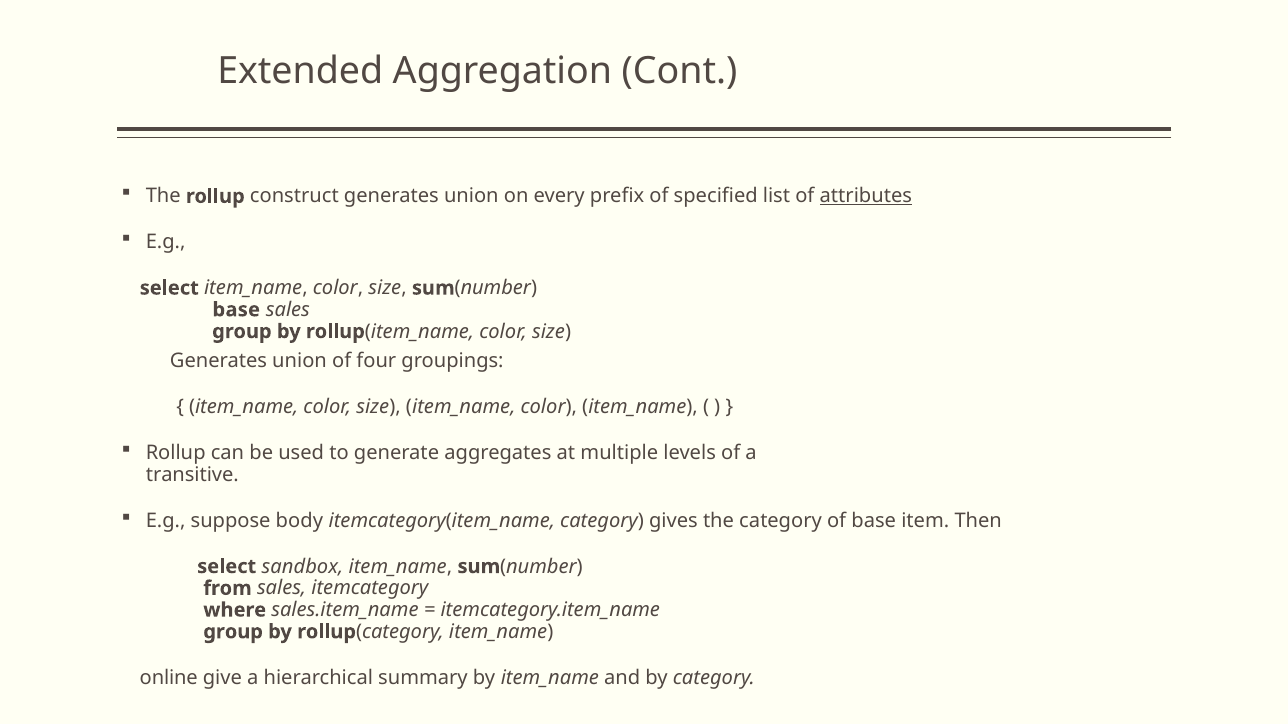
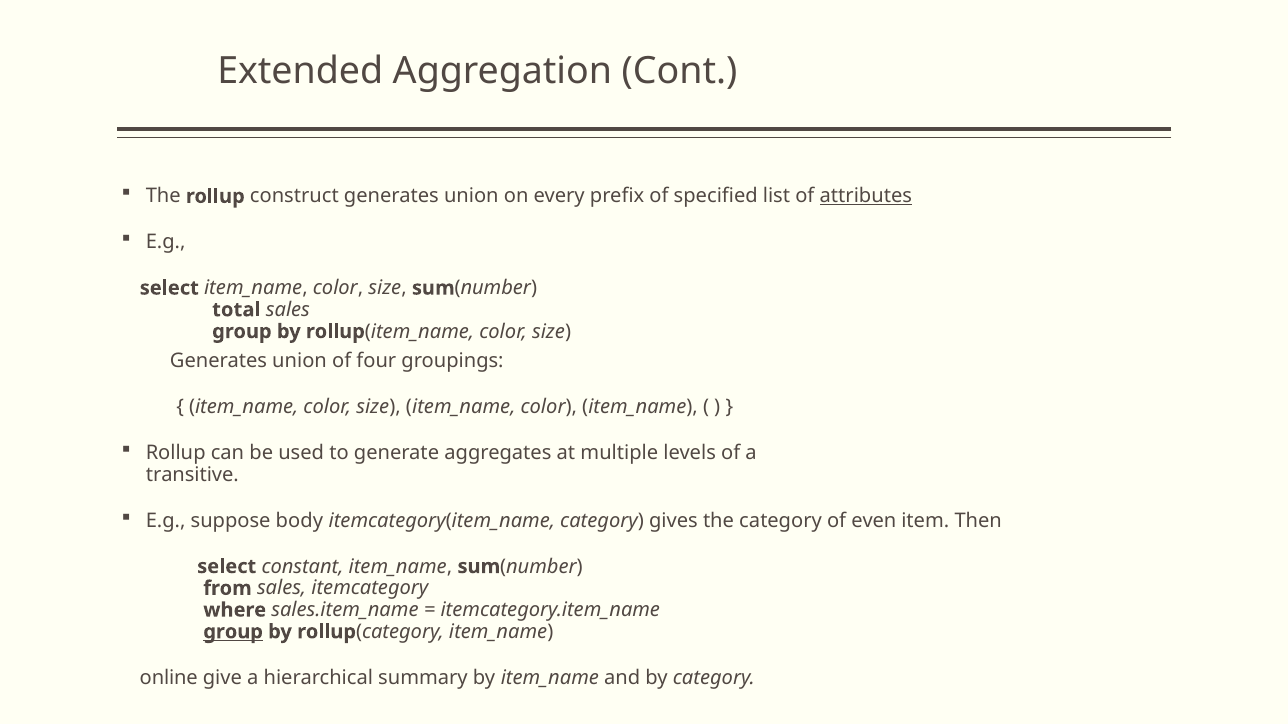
base: base -> total (236, 310)
of base: base -> even (874, 521)
sandbox: sandbox -> constant (303, 567)
group underline: none -> present (233, 632)
